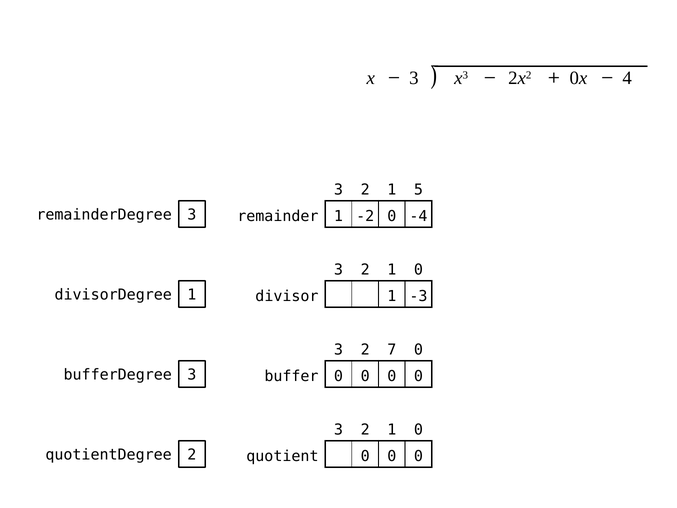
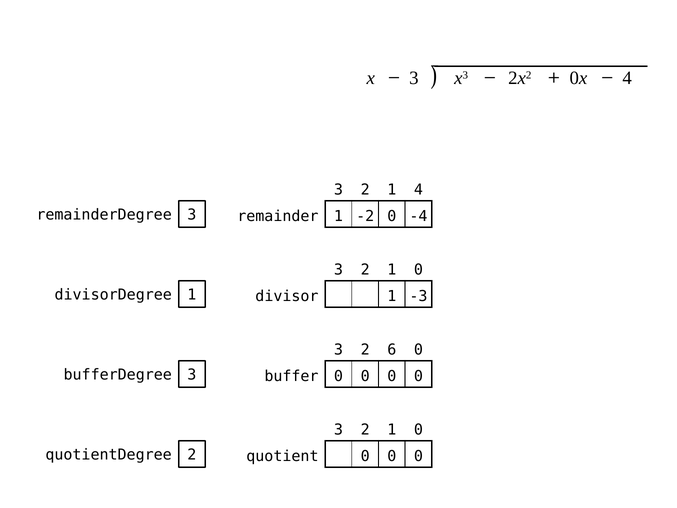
1 5: 5 -> 4 (418, 190)
7: 7 -> 6 (392, 350)
